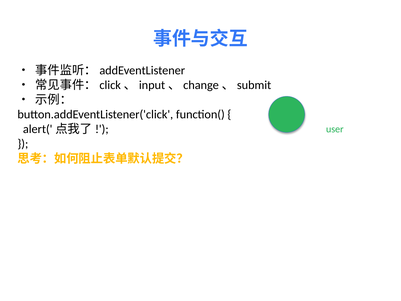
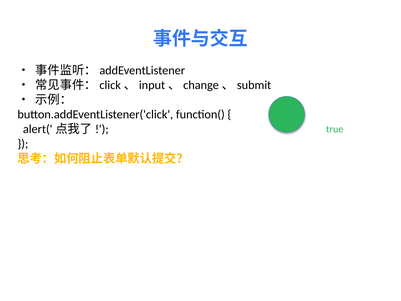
user: user -> true (335, 129)
